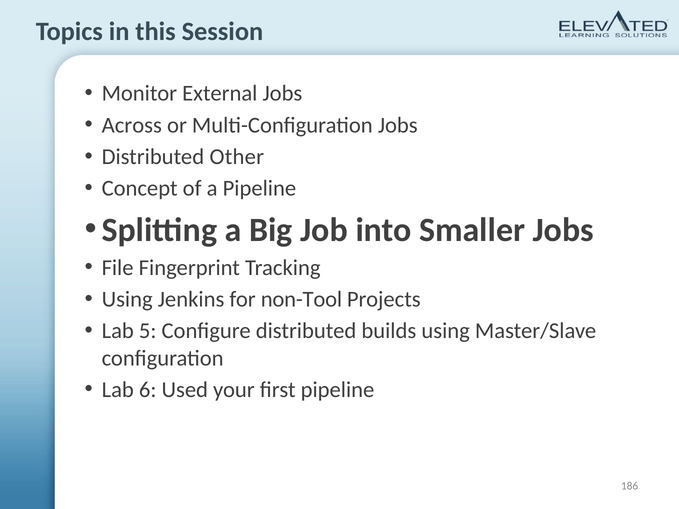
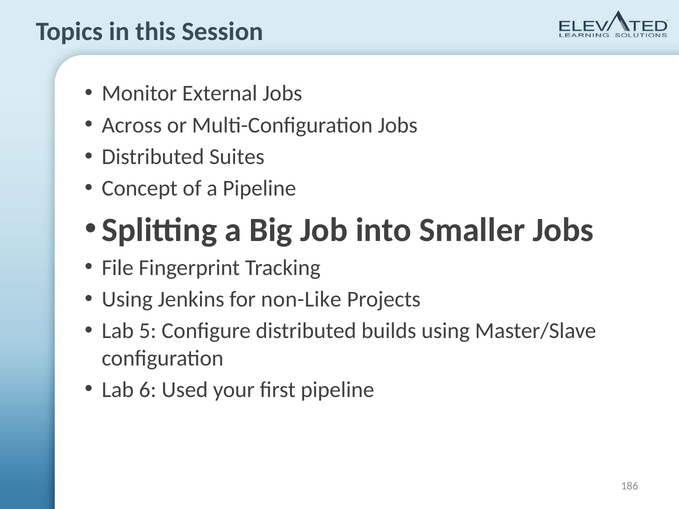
Other: Other -> Suites (237, 157)
non-Tool: non-Tool -> non-Like (301, 299)
